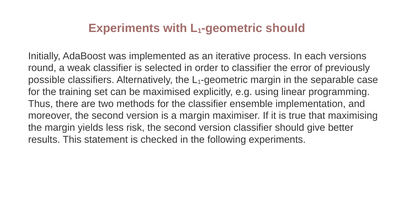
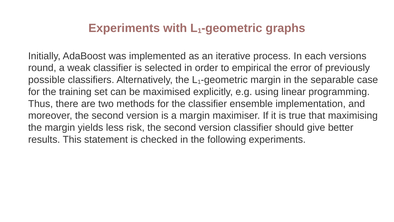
should: should -> graphs (285, 28)
to classifier: classifier -> empirical (252, 68)
